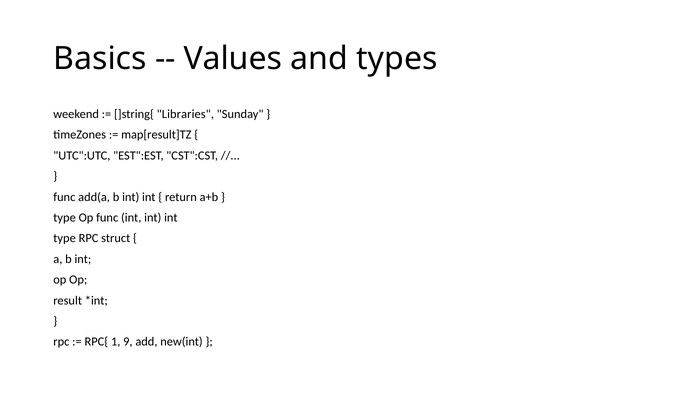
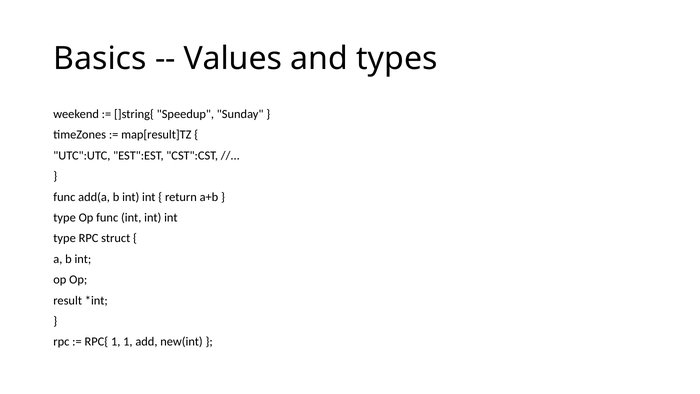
Libraries: Libraries -> Speedup (185, 114)
1 9: 9 -> 1 (128, 342)
